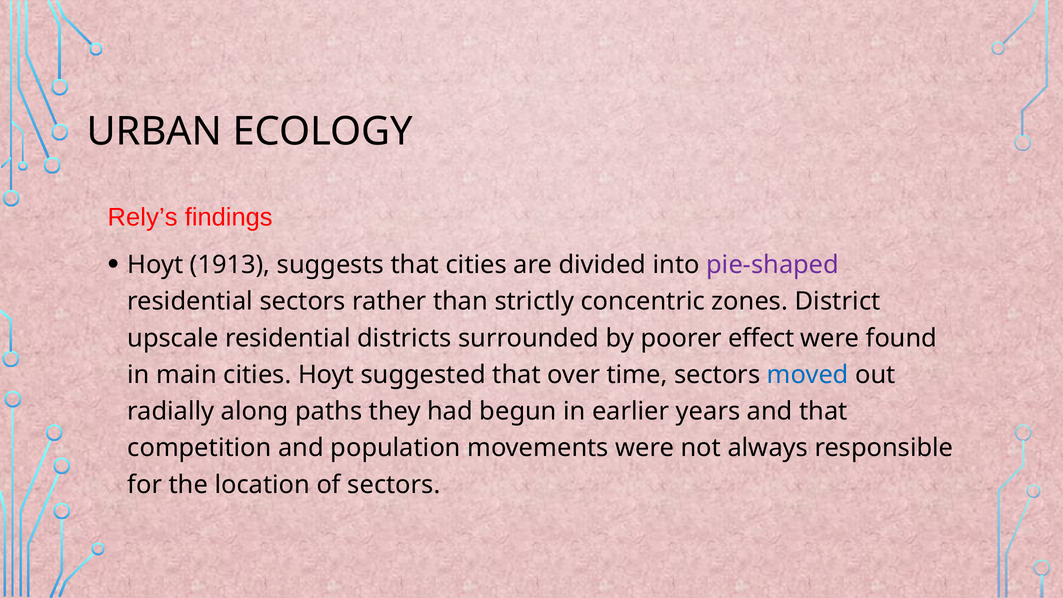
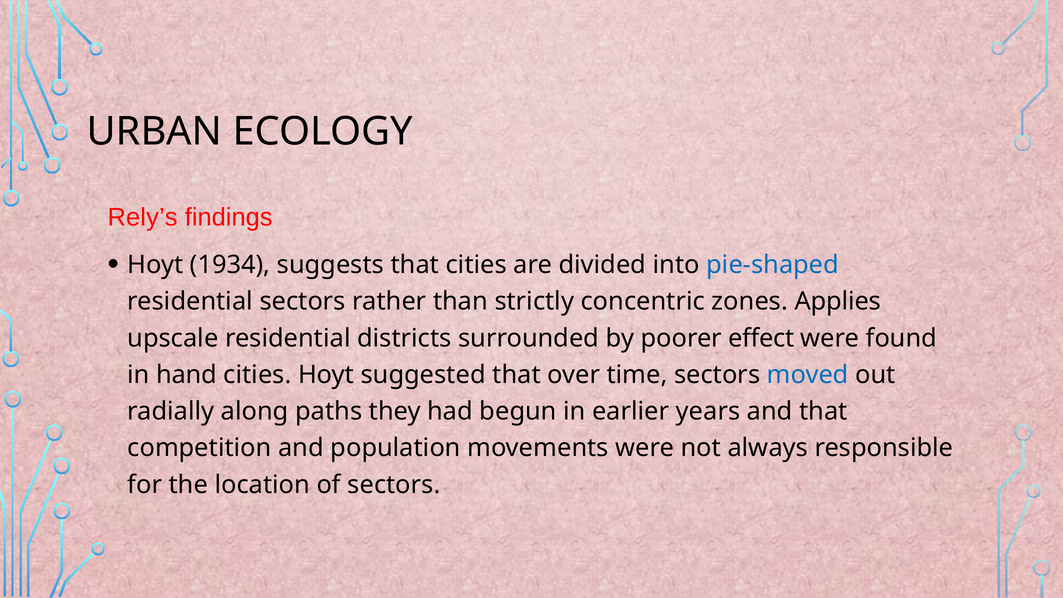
1913: 1913 -> 1934 (230, 265)
pie-shaped colour: purple -> blue (773, 265)
District: District -> Applies (838, 302)
main: main -> hand (187, 375)
